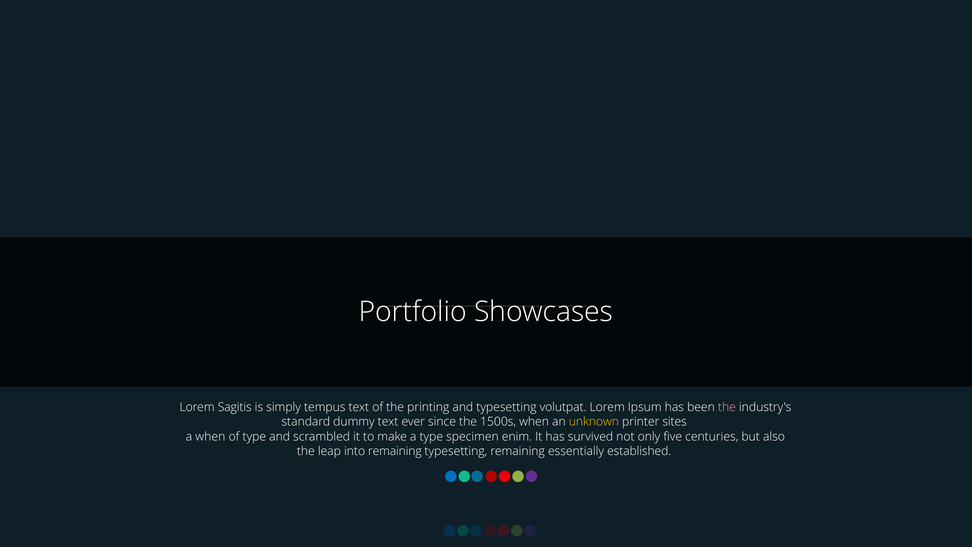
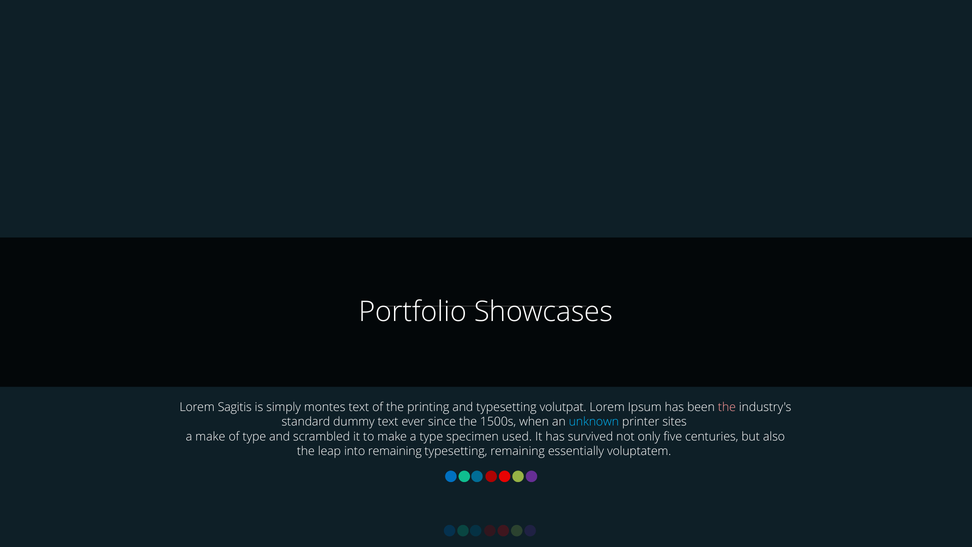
tempus: tempus -> montes (325, 407)
unknown colour: yellow -> light blue (594, 422)
a when: when -> make (210, 436)
enim: enim -> used (517, 436)
established: established -> voluptatem (639, 451)
